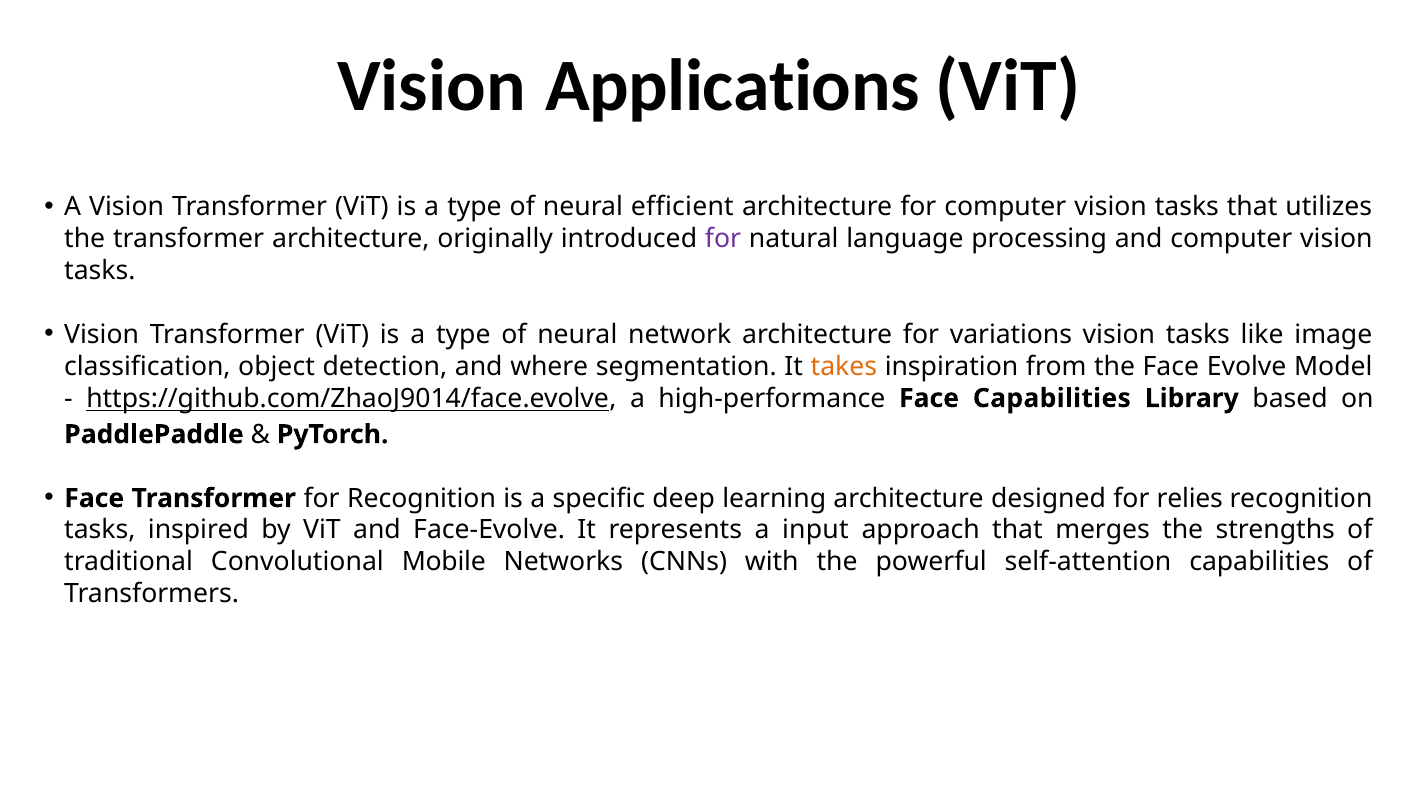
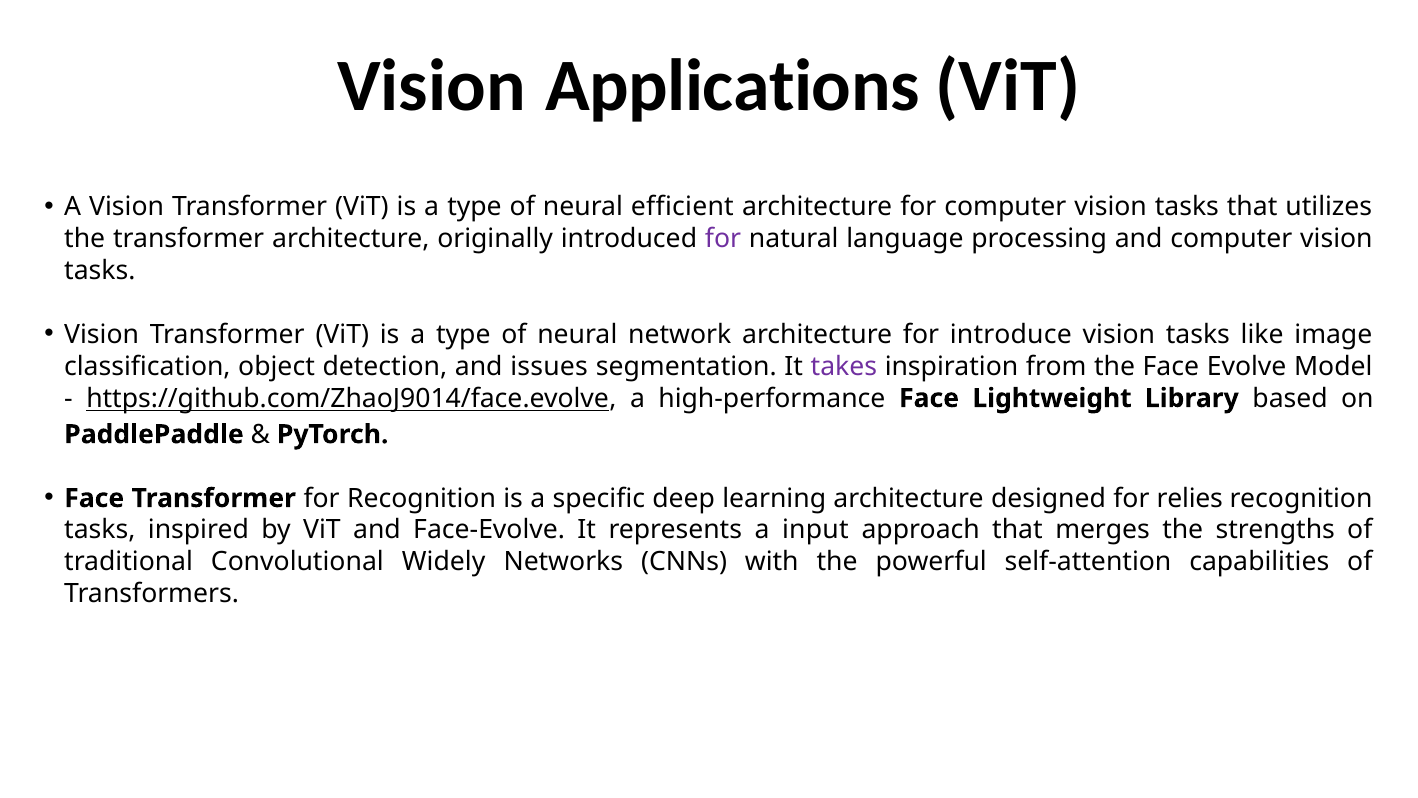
variations: variations -> introduce (1011, 334)
where: where -> issues (549, 366)
takes colour: orange -> purple (844, 366)
Face Capabilities: Capabilities -> Lightweight (1052, 398)
Mobile: Mobile -> Widely (444, 562)
